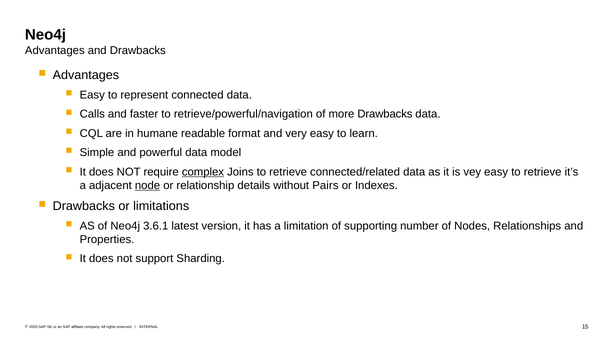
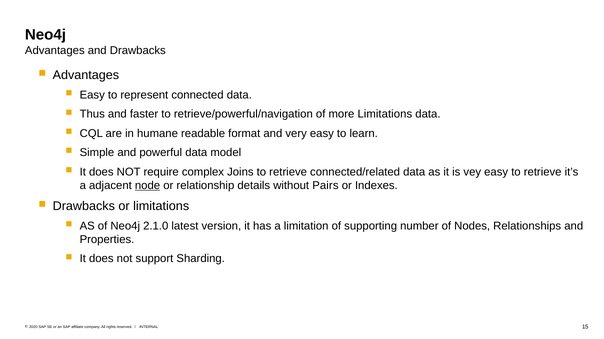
Calls: Calls -> Thus (92, 114)
more Drawbacks: Drawbacks -> Limitations (385, 114)
complex underline: present -> none (203, 172)
3.6.1: 3.6.1 -> 2.1.0 (156, 226)
